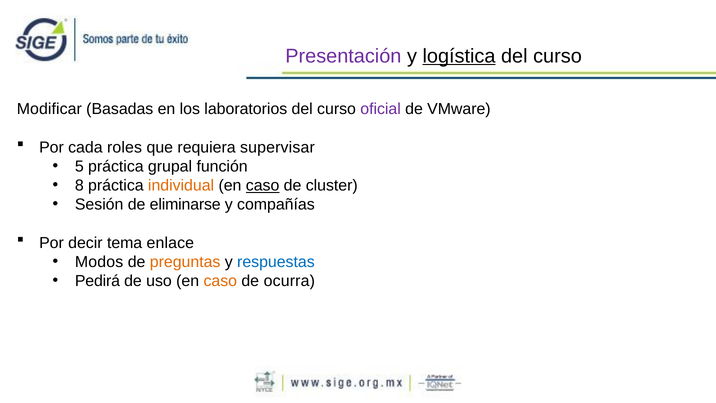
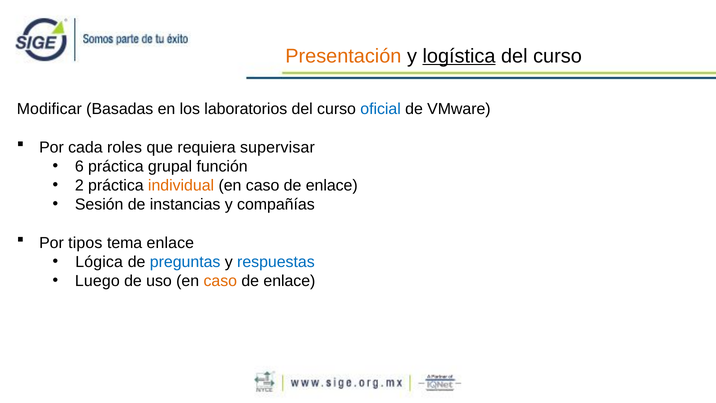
Presentación colour: purple -> orange (343, 56)
oficial colour: purple -> blue (381, 109)
5: 5 -> 6 (79, 166)
8: 8 -> 2 (79, 185)
caso underline: present -> none (263, 185)
cluster: cluster -> enlace (332, 185)
eliminarse: eliminarse -> instancias (185, 204)
decir: decir -> tipos (85, 243)
Modos: Modos -> Lógica (99, 262)
preguntas colour: orange -> blue (185, 262)
Pedirá: Pedirá -> Luego (97, 281)
ocurra: ocurra -> enlace (289, 281)
